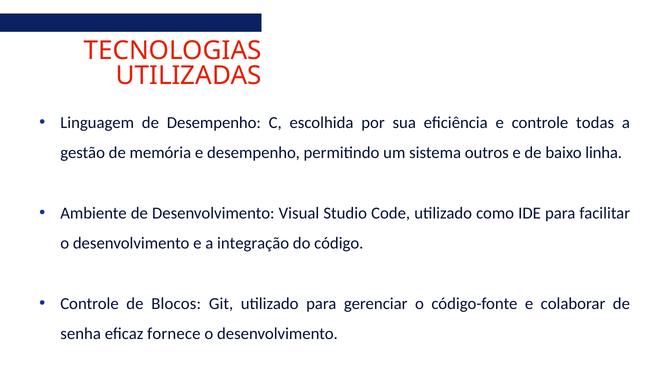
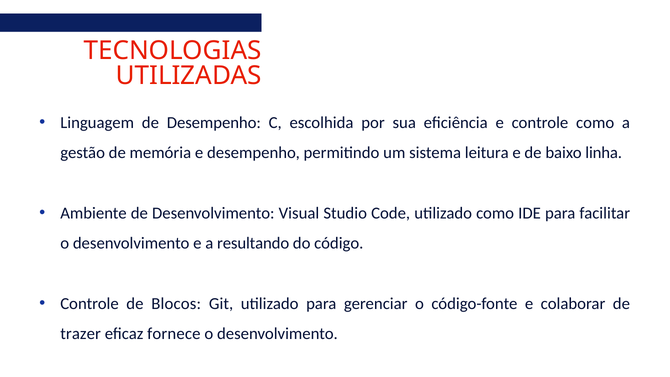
controle todas: todas -> como (595, 123)
outros: outros -> leitura (487, 153)
integração: integração -> resultando (253, 243)
senha: senha -> trazer (81, 334)
